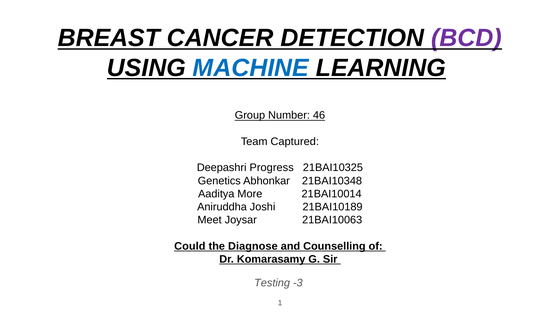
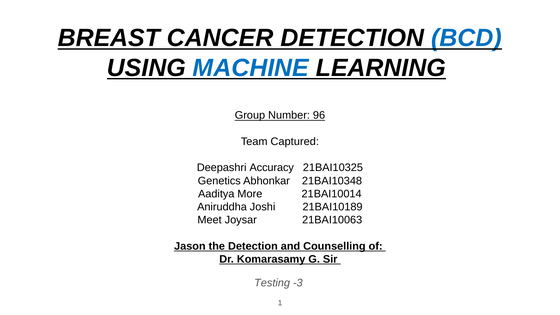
BCD colour: purple -> blue (466, 38)
46: 46 -> 96 (319, 115)
Progress: Progress -> Accuracy (272, 168)
Could: Could -> Jason (190, 246)
the Diagnose: Diagnose -> Detection (253, 246)
